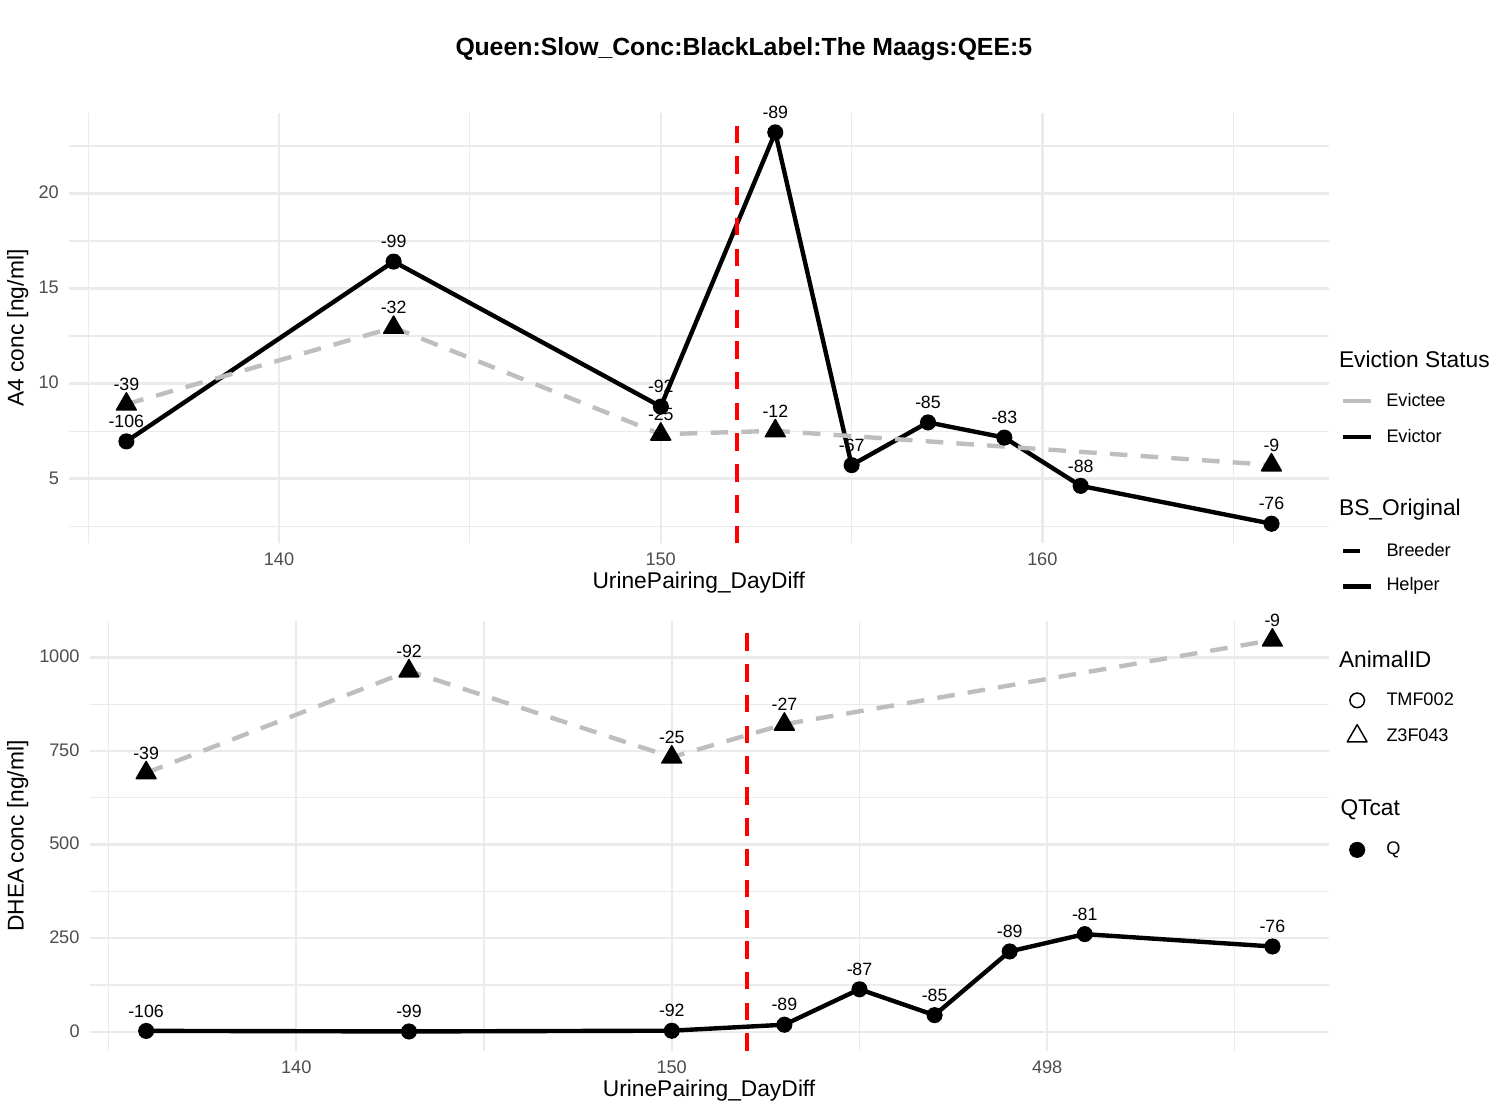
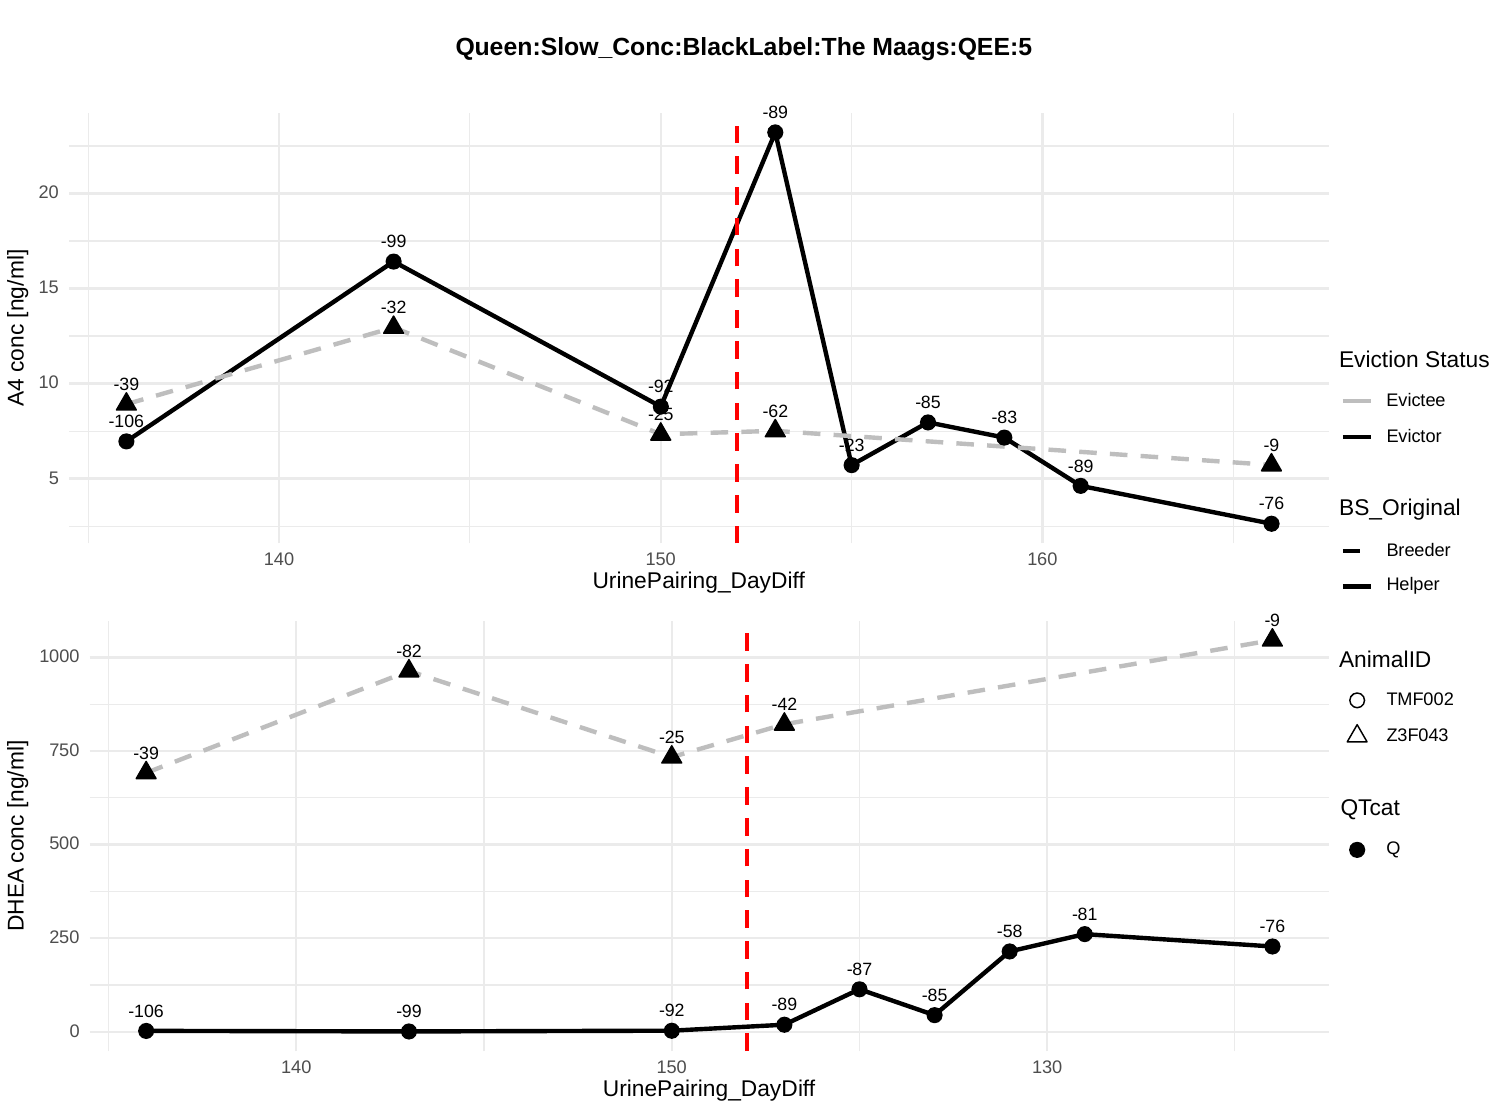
-12: -12 -> -62 (775, 411)
-67: -67 -> -23 (852, 445)
-88: -88 -> -89 (1081, 466)
-92: -92 -> -82 (409, 651)
-27: -27 -> -42 (784, 705)
-89: -89 -> -58 (1010, 932)
498: 498 -> 130 (1047, 1067)
